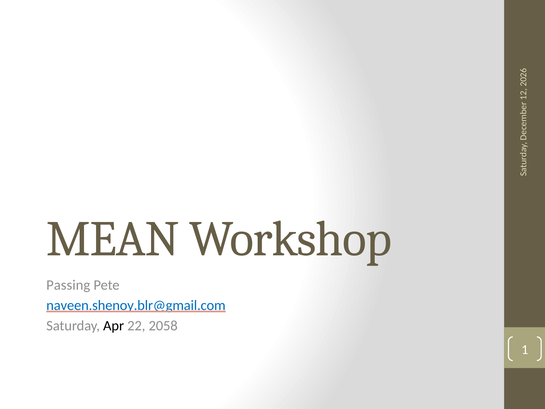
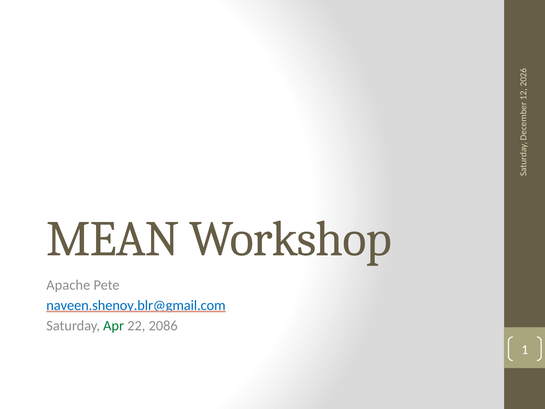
Passing: Passing -> Apache (68, 285)
Apr colour: black -> green (114, 326)
2058: 2058 -> 2086 (163, 326)
